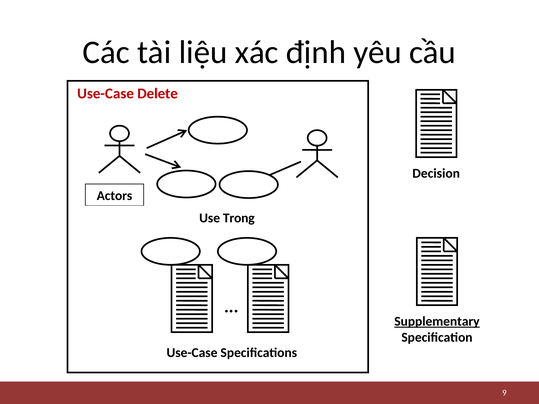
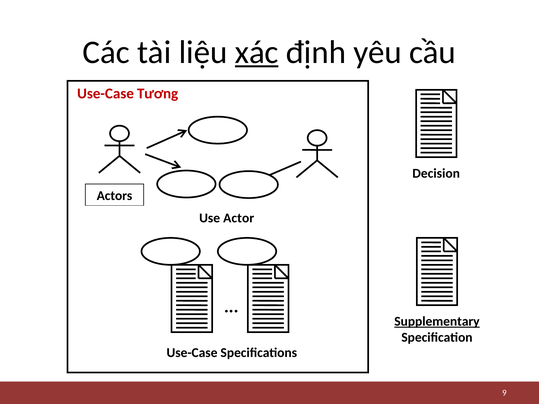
xác underline: none -> present (257, 52)
Delete: Delete -> Tương (158, 94)
Trong: Trong -> Actor (239, 218)
